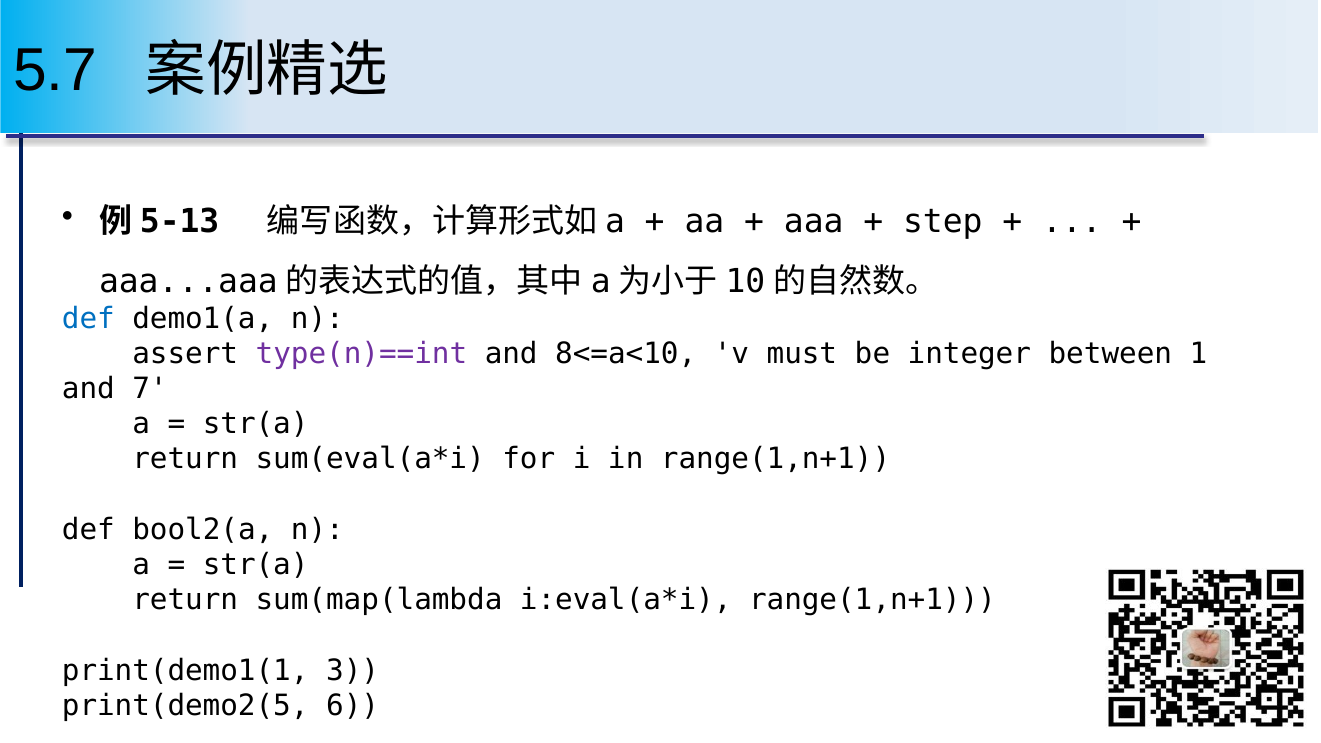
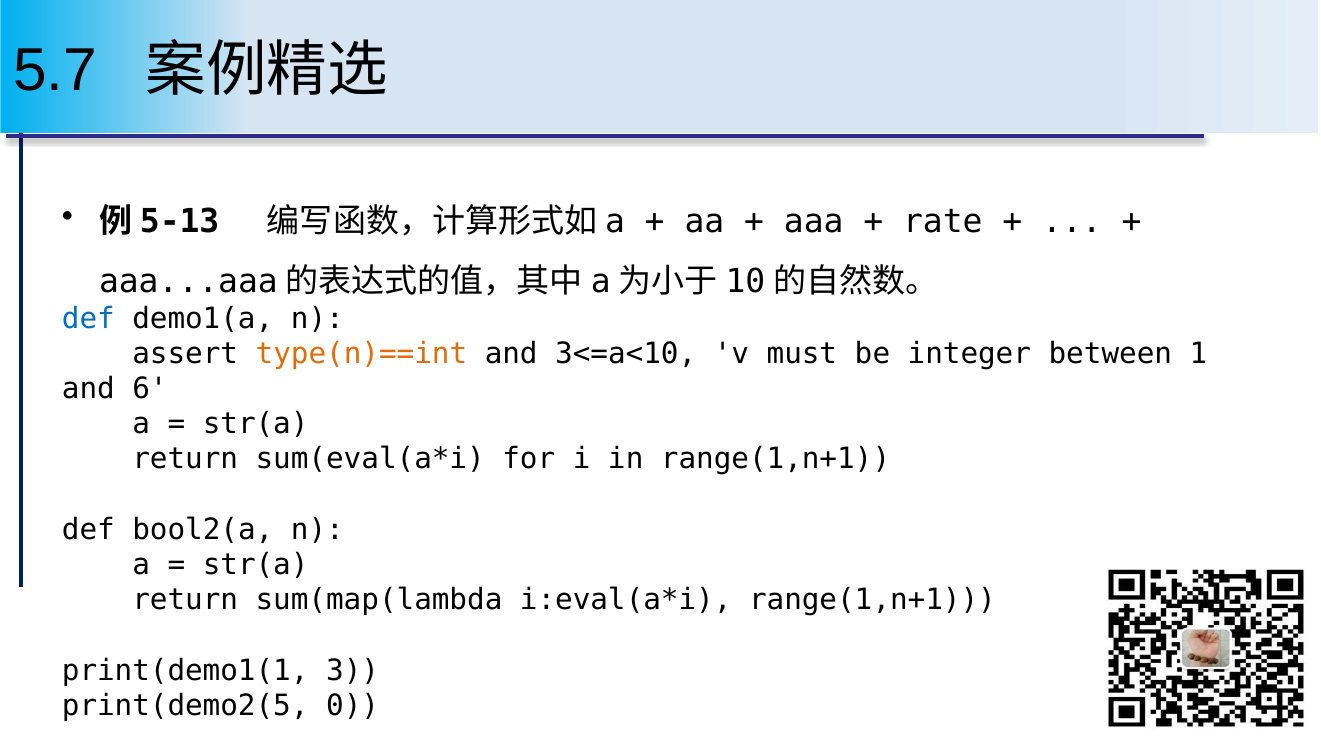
step: step -> rate (943, 222)
type(n)==int colour: purple -> orange (361, 354)
8<=a<10: 8<=a<10 -> 3<=a<10 (626, 354)
7: 7 -> 6 (150, 389)
6: 6 -> 0 (353, 706)
